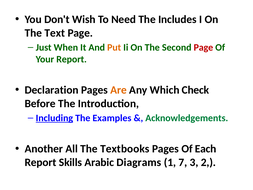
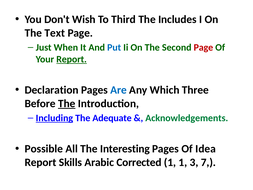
Need: Need -> Third (124, 19)
Put colour: orange -> blue (114, 47)
Report underline: none -> present (72, 59)
Are colour: orange -> blue (119, 90)
Check: Check -> Three (195, 90)
The underline: none -> present (67, 103)
Examples: Examples -> Adequate (112, 118)
Another: Another -> Possible (44, 149)
Textbooks: Textbooks -> Interesting (125, 149)
Each: Each -> Idea (206, 149)
Diagrams: Diagrams -> Corrected (139, 162)
1 7: 7 -> 1 (183, 162)
2: 2 -> 7 (208, 162)
